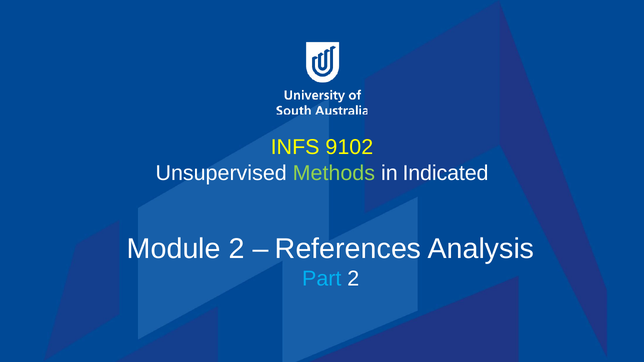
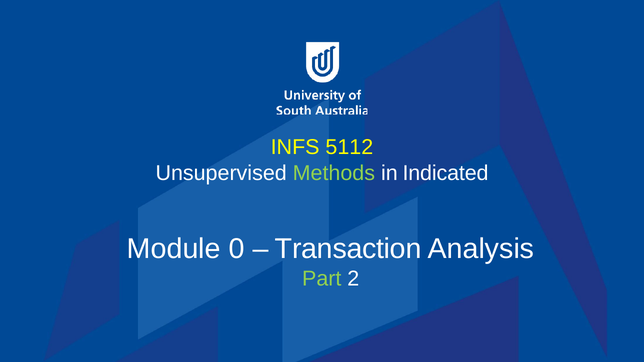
9102: 9102 -> 5112 (349, 147)
Module 2: 2 -> 0 (237, 249)
References: References -> Transaction (348, 249)
Part colour: light blue -> light green (322, 279)
